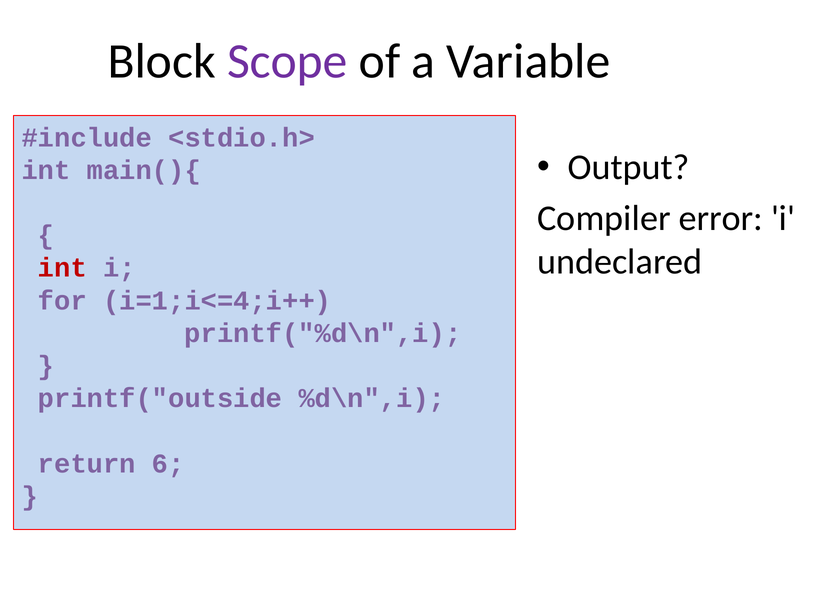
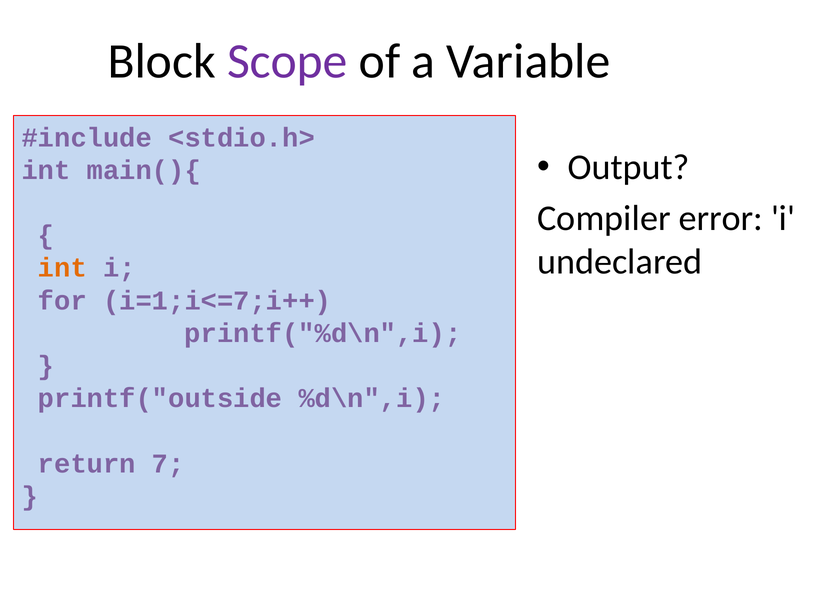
int colour: red -> orange (62, 268)
i=1;i<=4;i++: i=1;i<=4;i++ -> i=1;i<=7;i++ (217, 300)
6: 6 -> 7 (168, 463)
